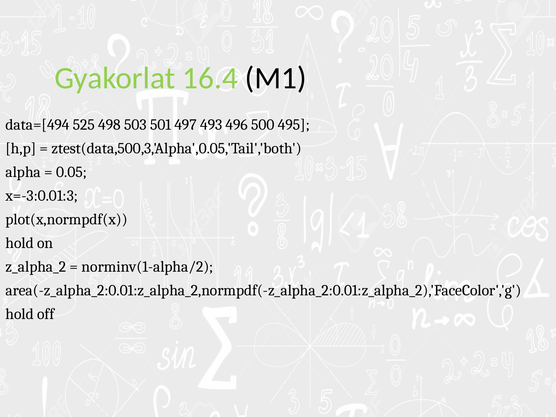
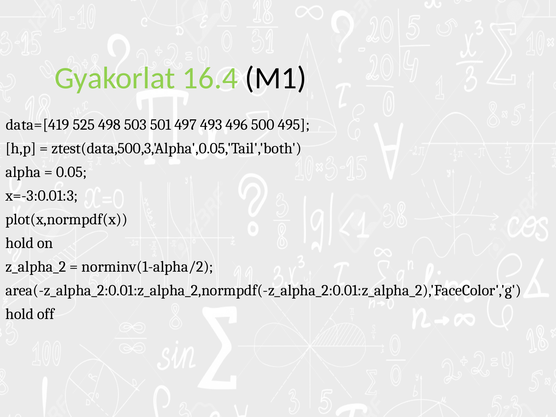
data=[494: data=[494 -> data=[419 (37, 125)
